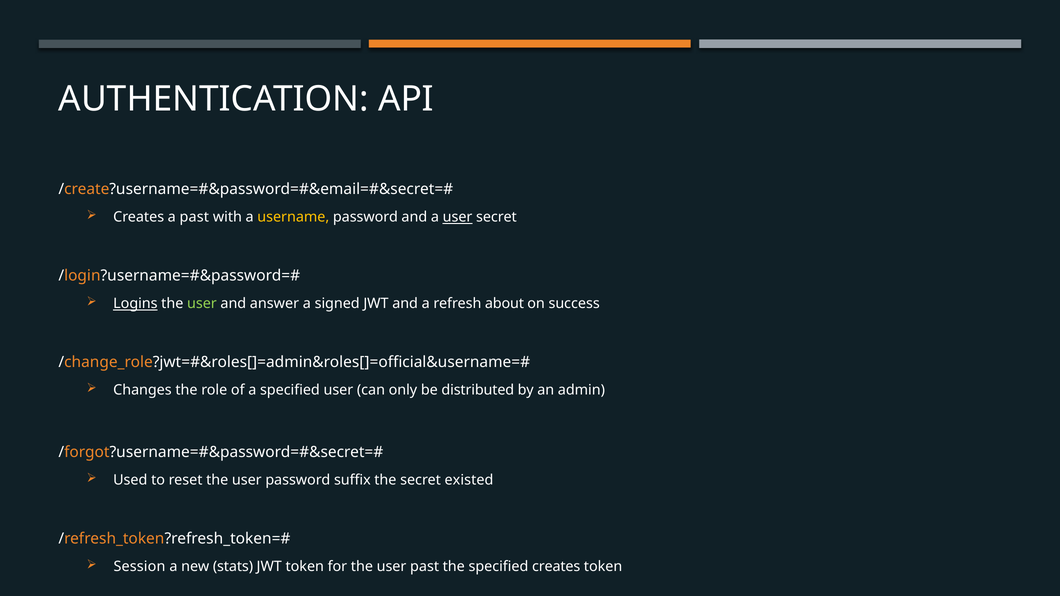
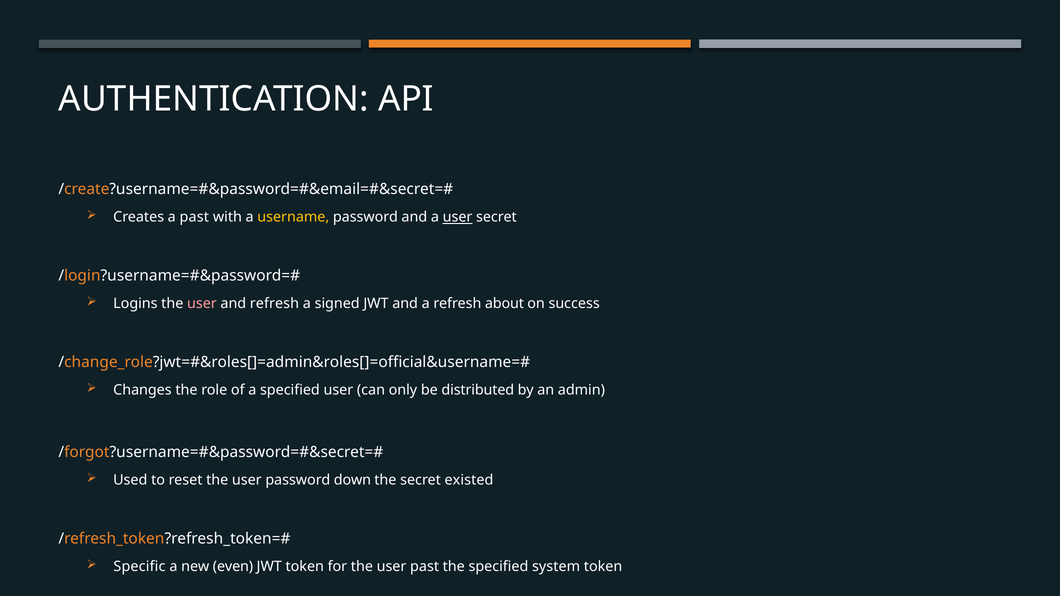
Logins underline: present -> none (135, 304)
user colour: light green -> pink (202, 304)
and answer: answer -> refresh (274, 304)
suffix: suffix -> down (352, 480)
Session: Session -> Specific (139, 567)
stats: stats -> even (233, 567)
specified creates: creates -> system (556, 567)
